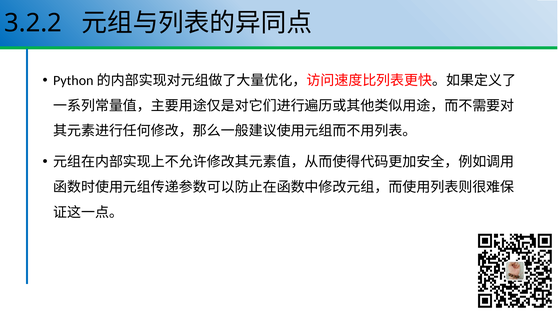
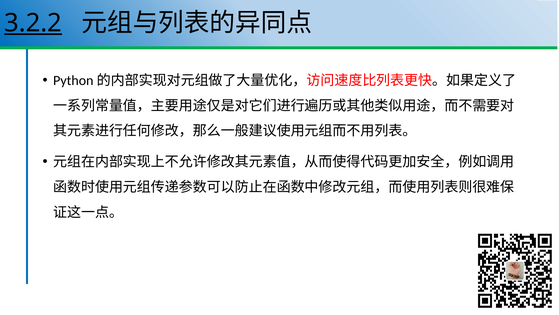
3.2.2 underline: none -> present (33, 23)
